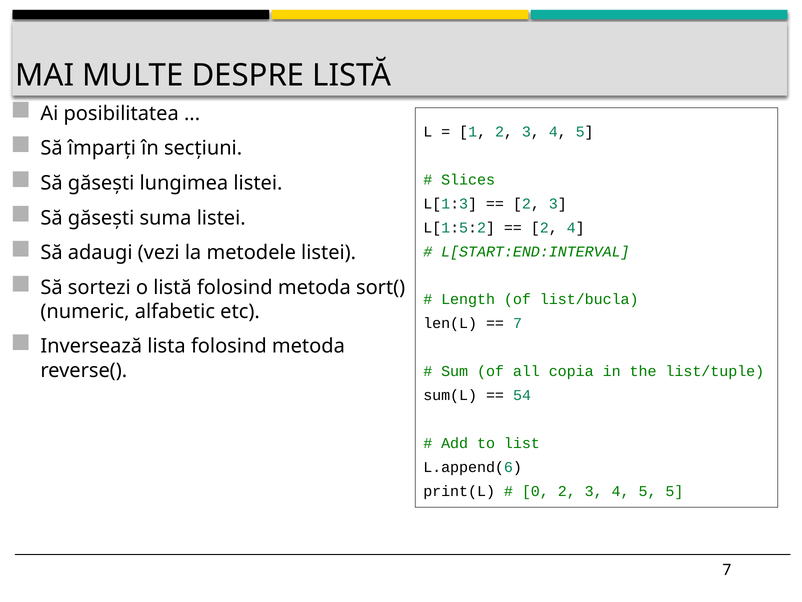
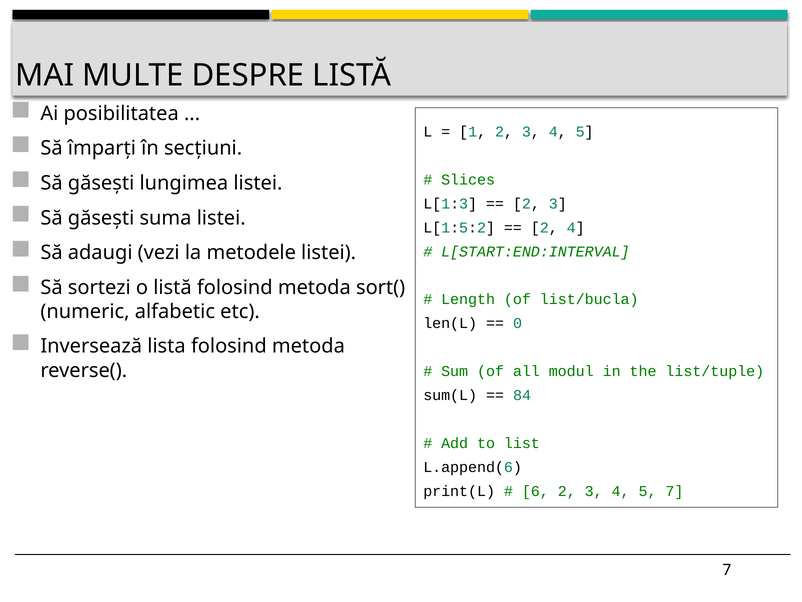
7: 7 -> 0 (518, 323)
copia: copia -> modul (571, 371)
54: 54 -> 84 (522, 395)
0: 0 -> 6 (535, 491)
5 5: 5 -> 7 (674, 491)
